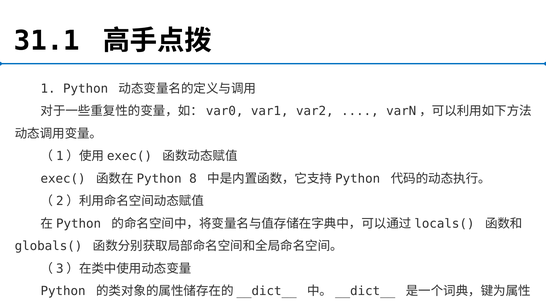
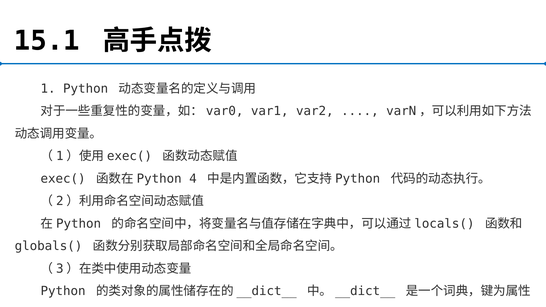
31.1: 31.1 -> 15.1 (47, 41)
8: 8 -> 4 (193, 179)
